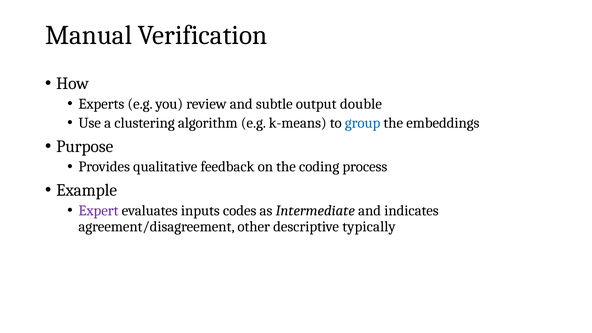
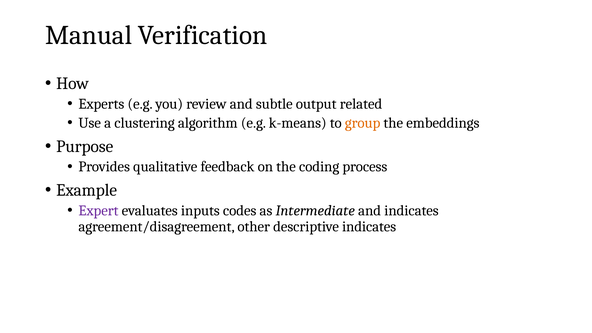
double: double -> related (361, 104)
group colour: blue -> orange (363, 123)
descriptive typically: typically -> indicates (369, 227)
